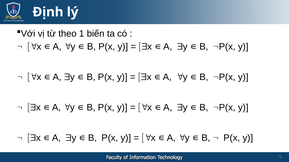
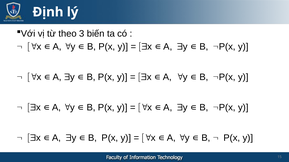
1: 1 -> 3 (82, 34)
